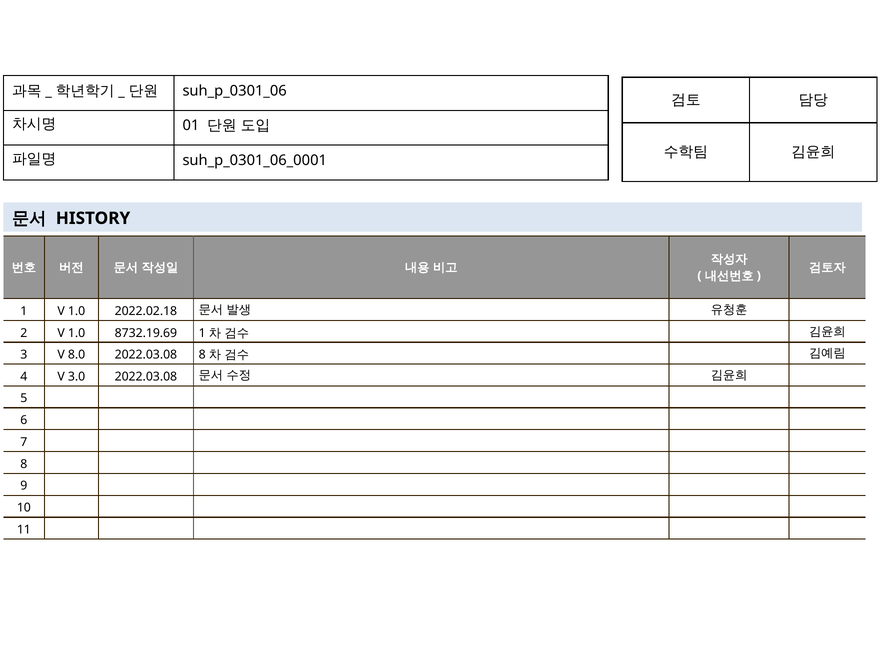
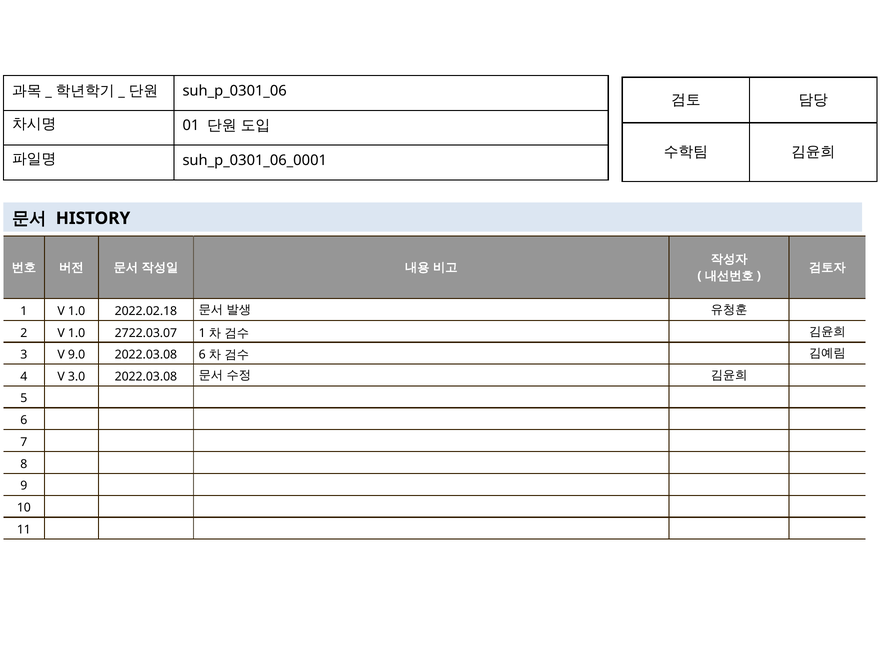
8732.19.69: 8732.19.69 -> 2722.03.07 (146, 333)
8.0: 8.0 -> 9.0 (77, 355)
2022.03.08 8: 8 -> 6 (202, 355)
